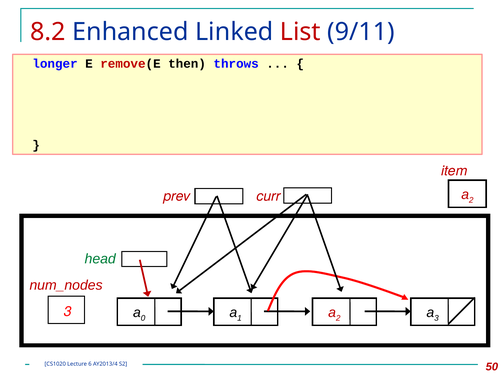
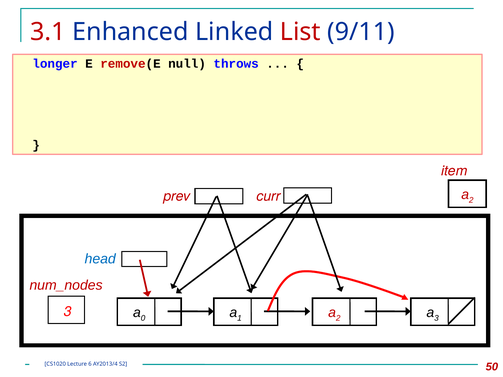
8.2: 8.2 -> 3.1 (48, 32)
then: then -> null (187, 64)
head colour: green -> blue (100, 259)
